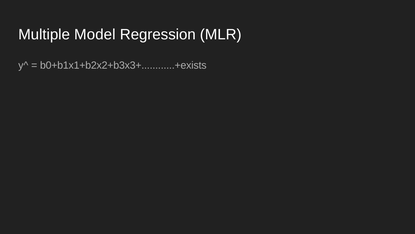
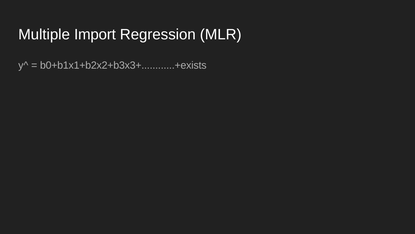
Model: Model -> Import (95, 34)
